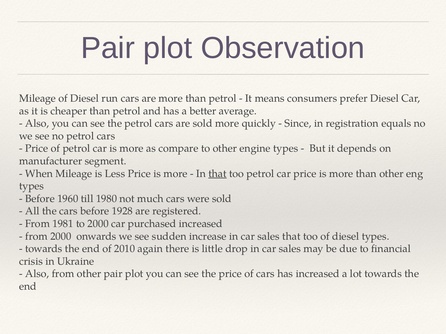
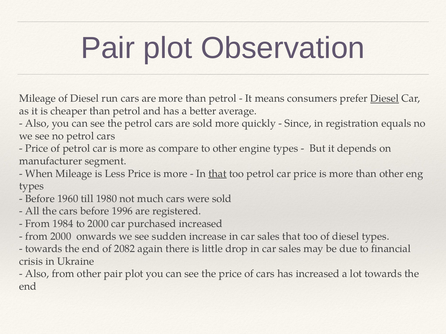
Diesel underline: none -> present (385, 99)
1928: 1928 -> 1996 (122, 211)
1981: 1981 -> 1984 (63, 224)
2010: 2010 -> 2082 (125, 249)
